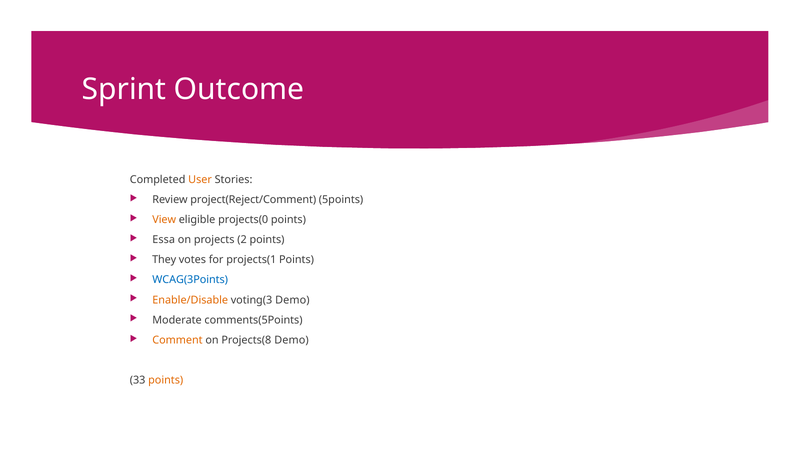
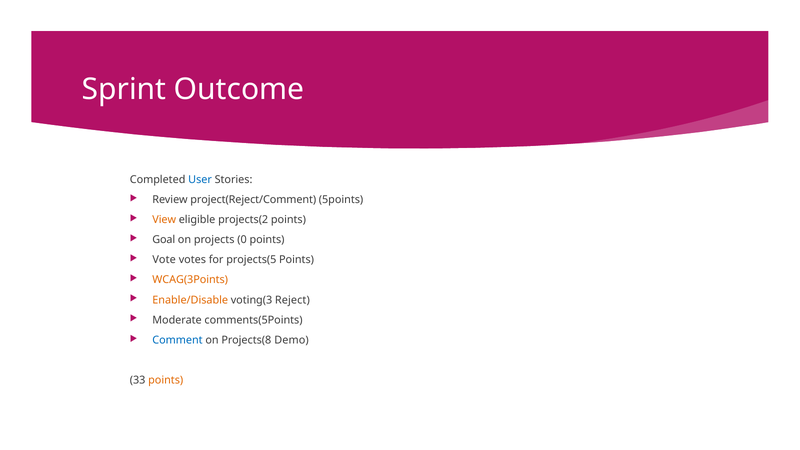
User colour: orange -> blue (200, 180)
projects(0: projects(0 -> projects(2 (243, 220)
Essa: Essa -> Goal (164, 240)
2: 2 -> 0 (242, 240)
They: They -> Vote (164, 260)
projects(1: projects(1 -> projects(5 (251, 260)
WCAG(3Points colour: blue -> orange (190, 280)
voting(3 Demo: Demo -> Reject (292, 300)
Comment colour: orange -> blue (177, 340)
